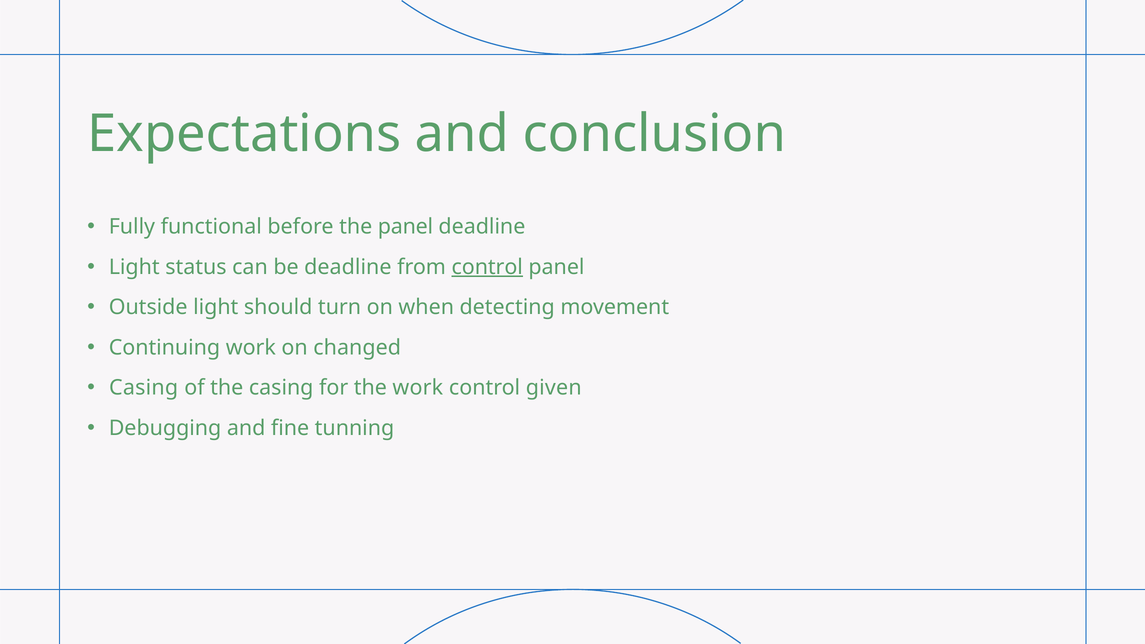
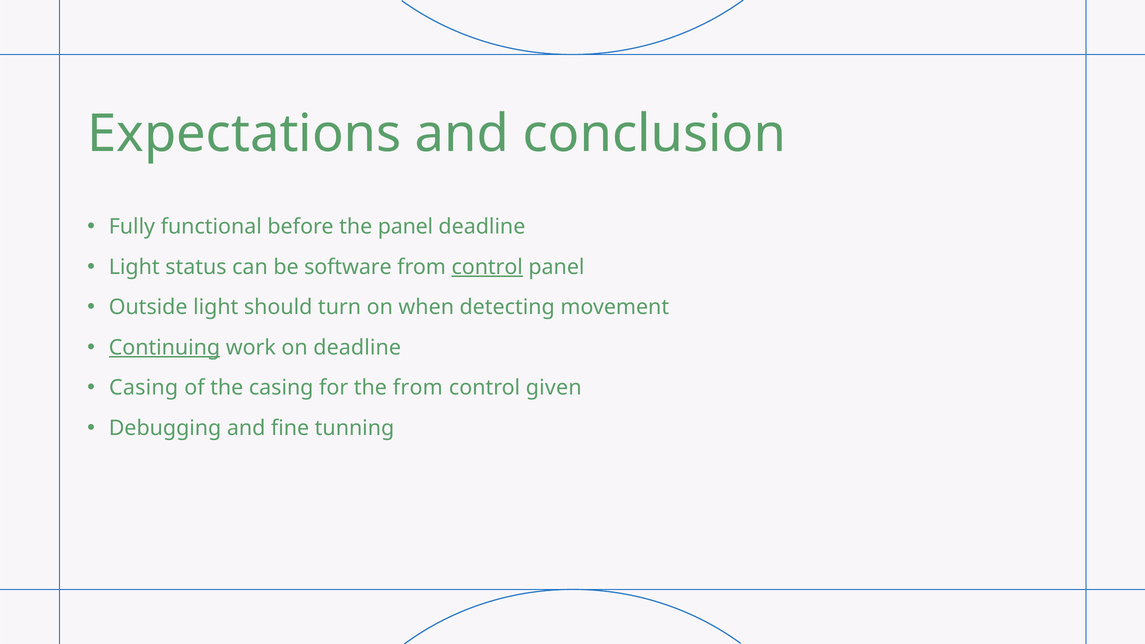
be deadline: deadline -> software (348, 267)
Continuing underline: none -> present (164, 348)
on changed: changed -> deadline (357, 348)
the work: work -> from (418, 388)
